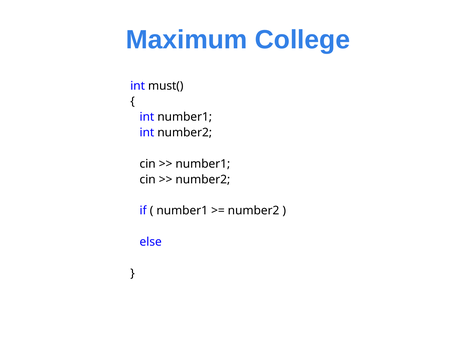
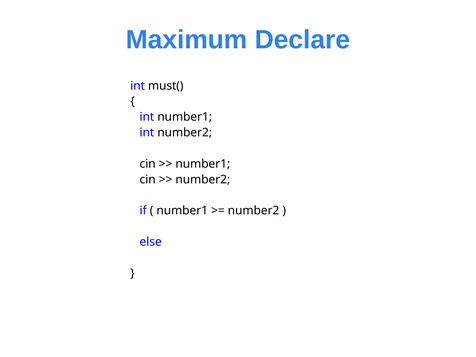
College: College -> Declare (302, 40)
